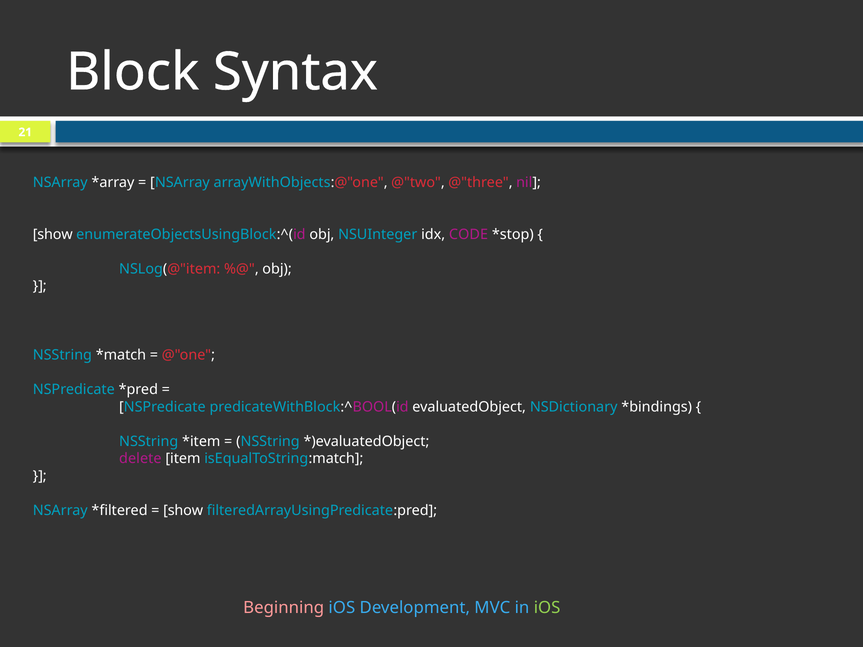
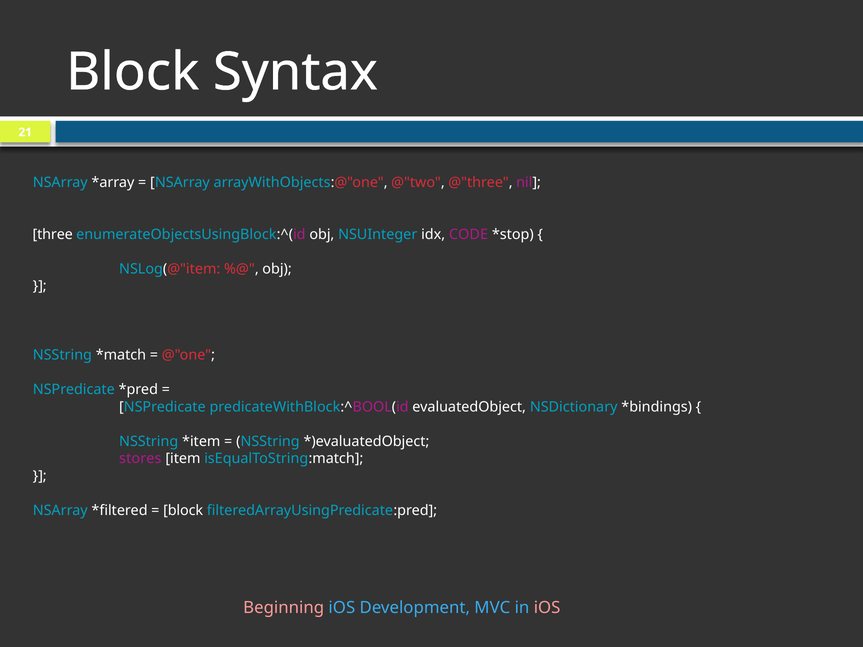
show: show -> three (53, 234)
delete: delete -> stores (140, 459)
show: show -> block (183, 511)
iOS colour: light green -> pink (547, 608)
